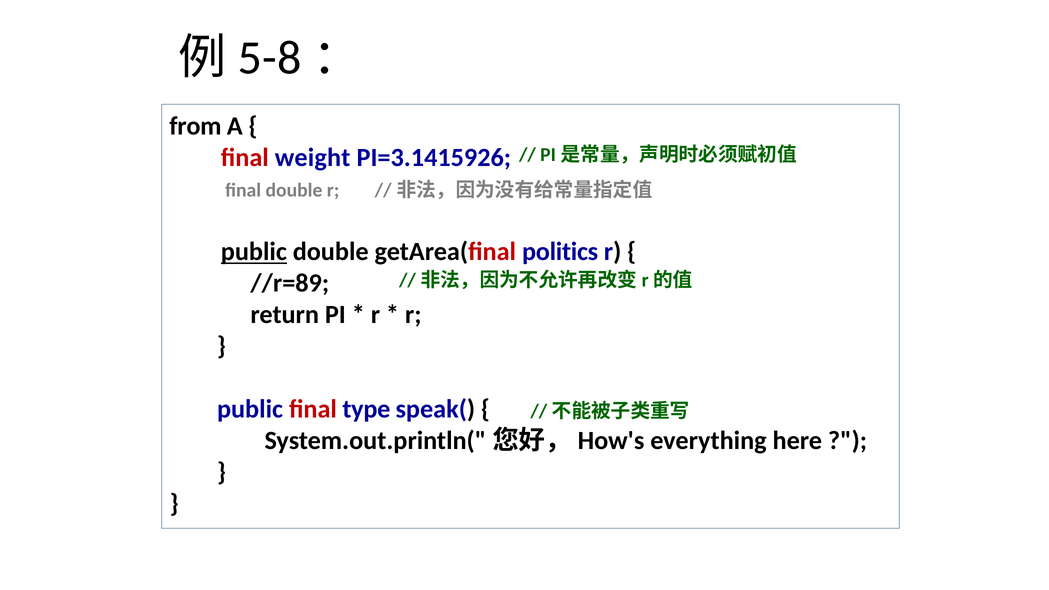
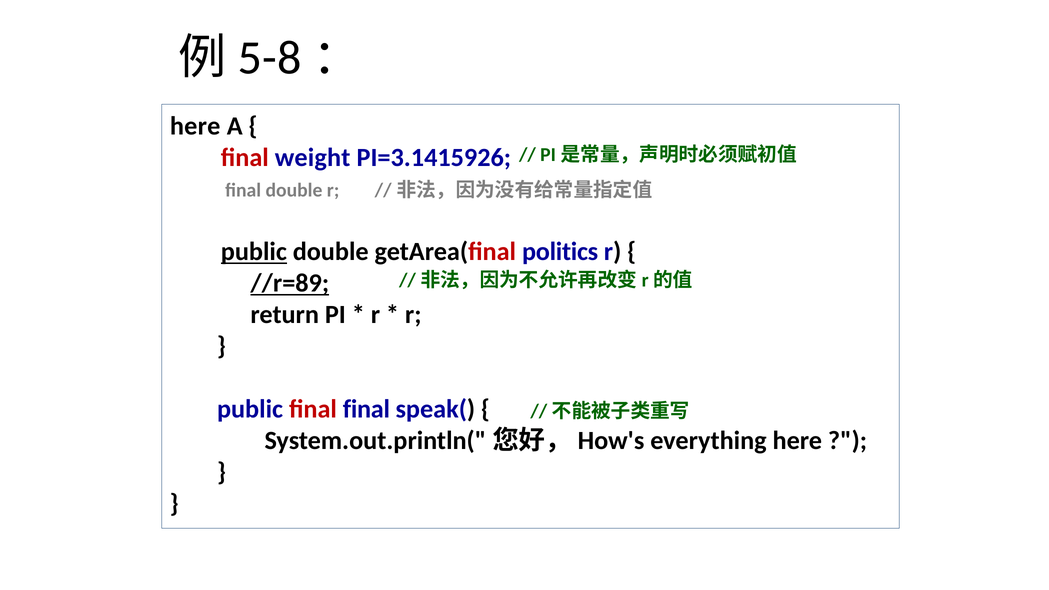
from: from -> here (195, 126)
//r=89 underline: none -> present (290, 283)
final type: type -> final (366, 409)
